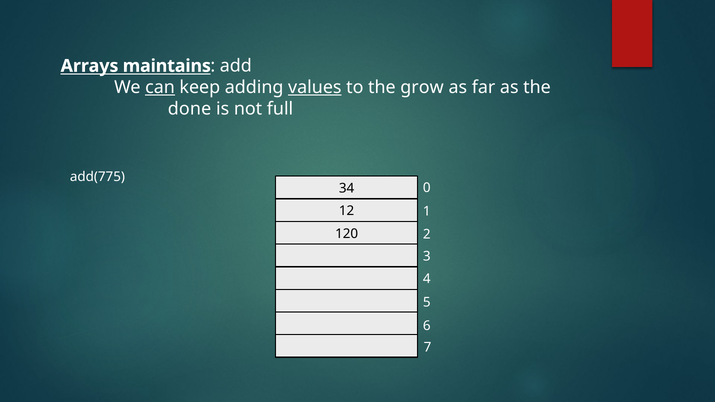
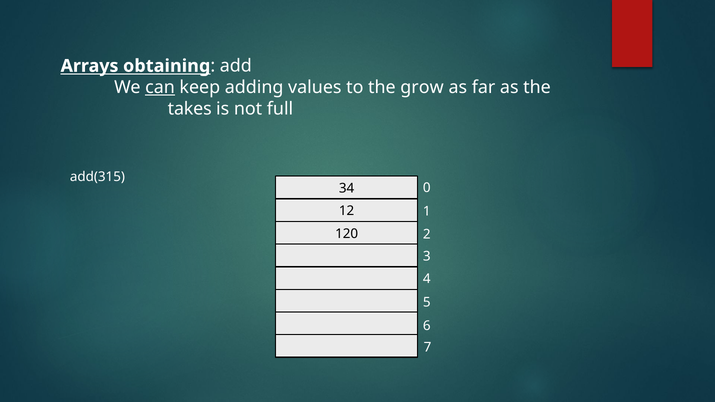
maintains: maintains -> obtaining (167, 66)
values underline: present -> none (315, 87)
done: done -> takes (190, 109)
add(775: add(775 -> add(315 (97, 177)
